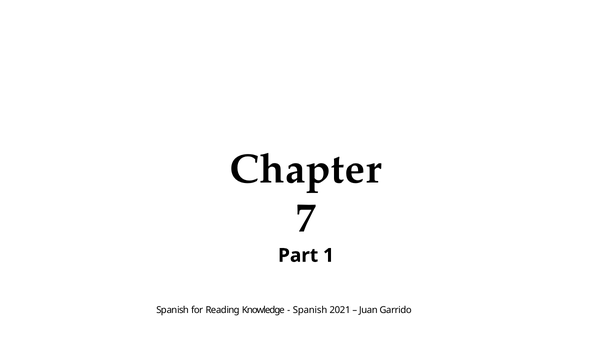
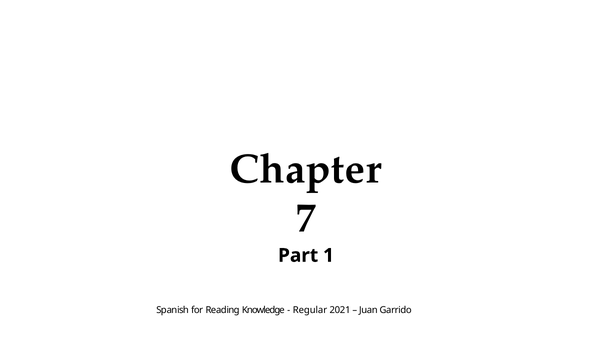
Spanish: Spanish -> Regular (310, 310)
